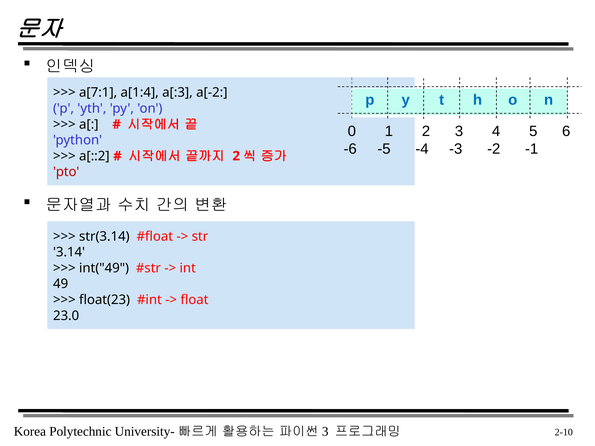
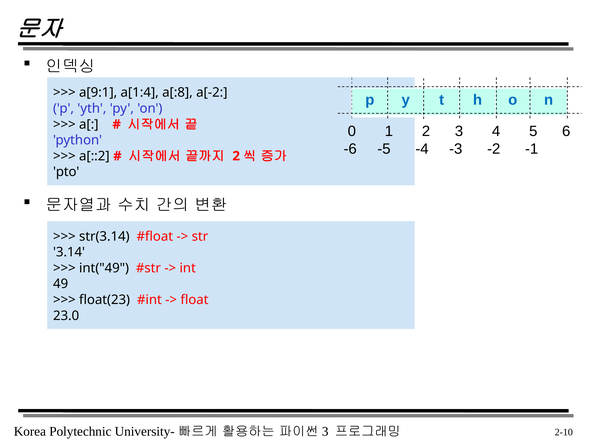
a[7:1: a[7:1 -> a[9:1 (98, 93)
a[:3: a[:3 -> a[:8 (177, 93)
pto colour: red -> black (66, 172)
